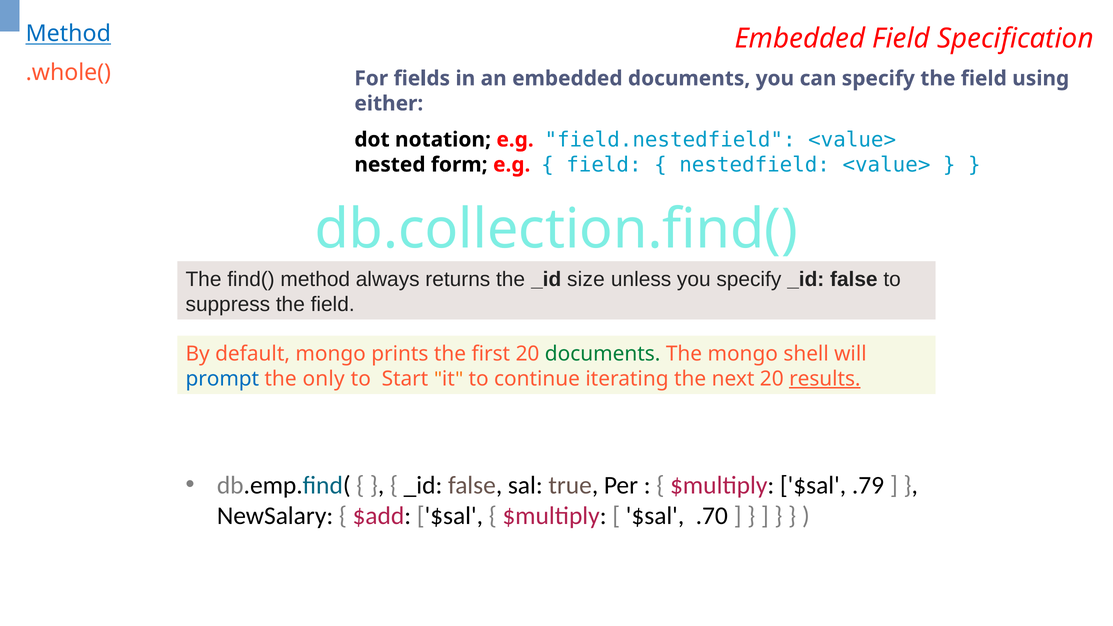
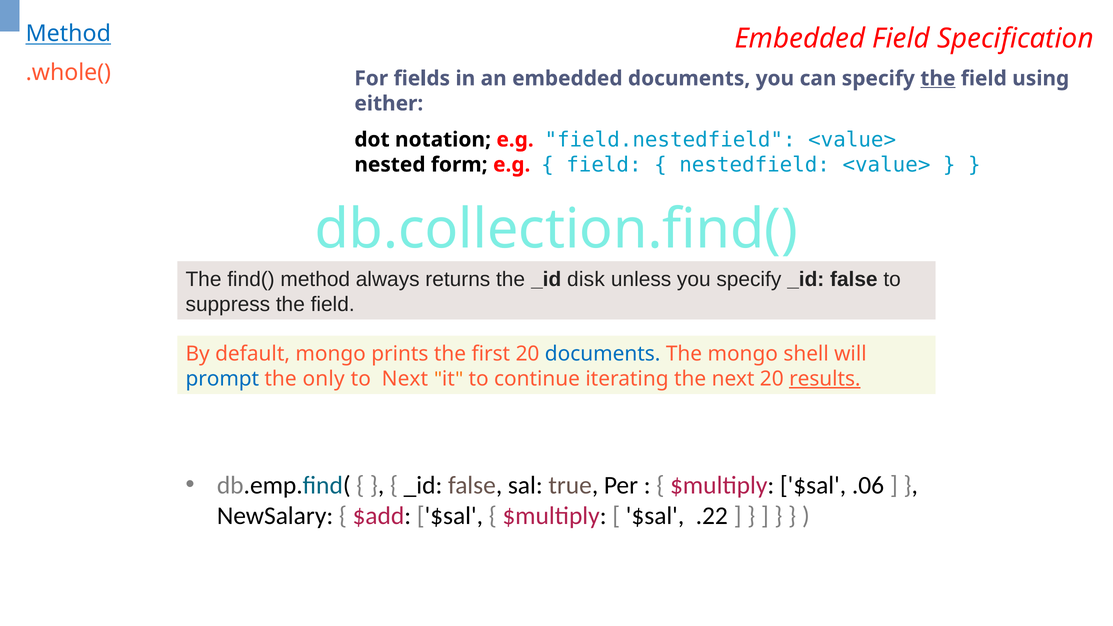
the underline: none -> present (938, 78)
size: size -> disk (586, 279)
documents colour: green -> blue (603, 354)
to Start: Start -> Next (405, 379)
.79: .79 -> .06 (868, 485)
.70: .70 -> .22 (712, 516)
